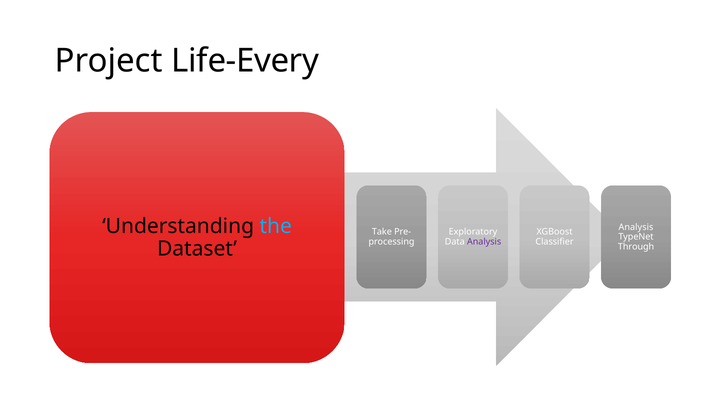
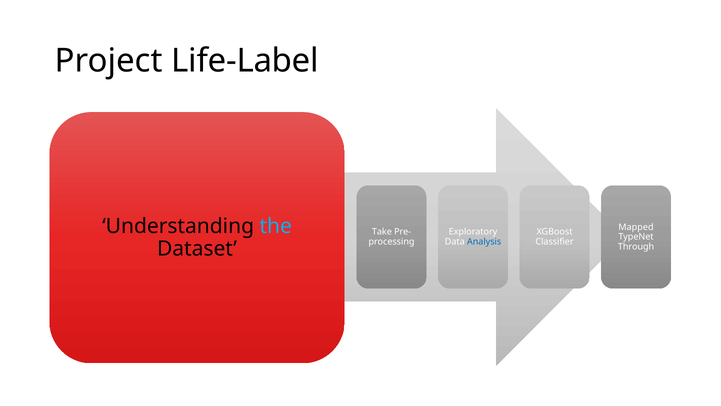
Life-Every: Life-Every -> Life-Label (245, 61)
Analysis: Analysis -> Mapped (636, 227)
Analysis colour: purple -> blue (484, 241)
